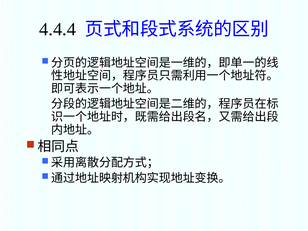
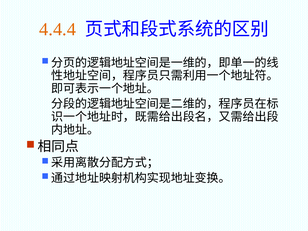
4.4.4 colour: black -> orange (58, 29)
